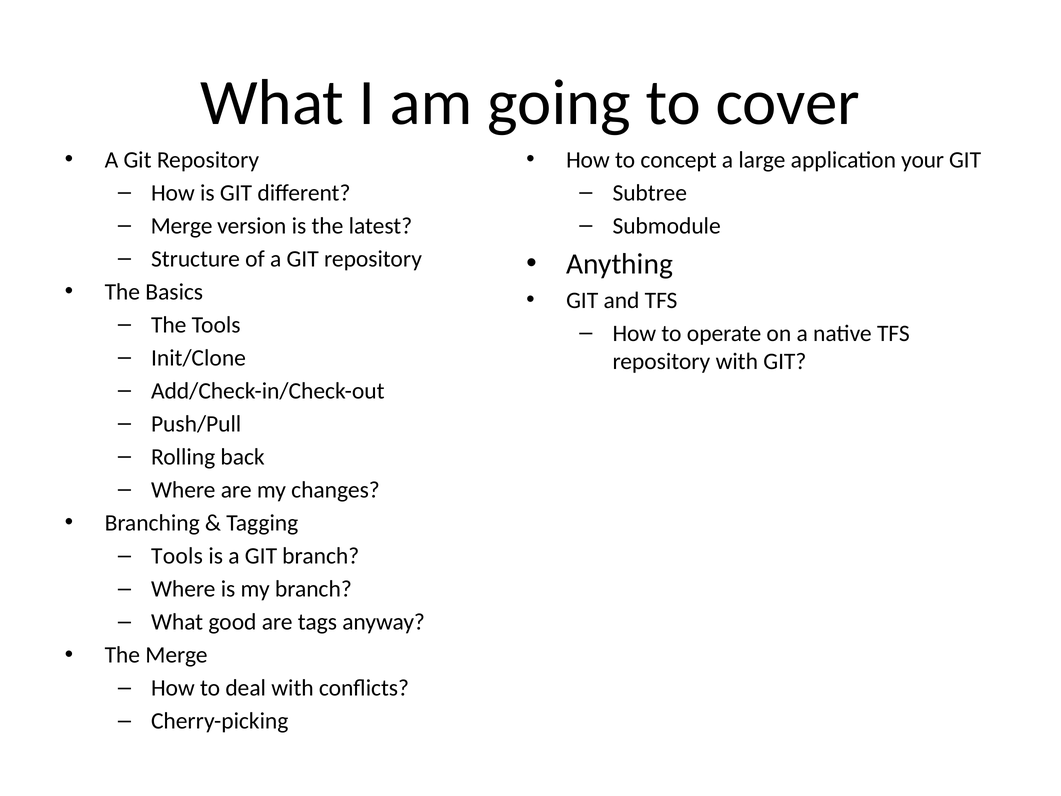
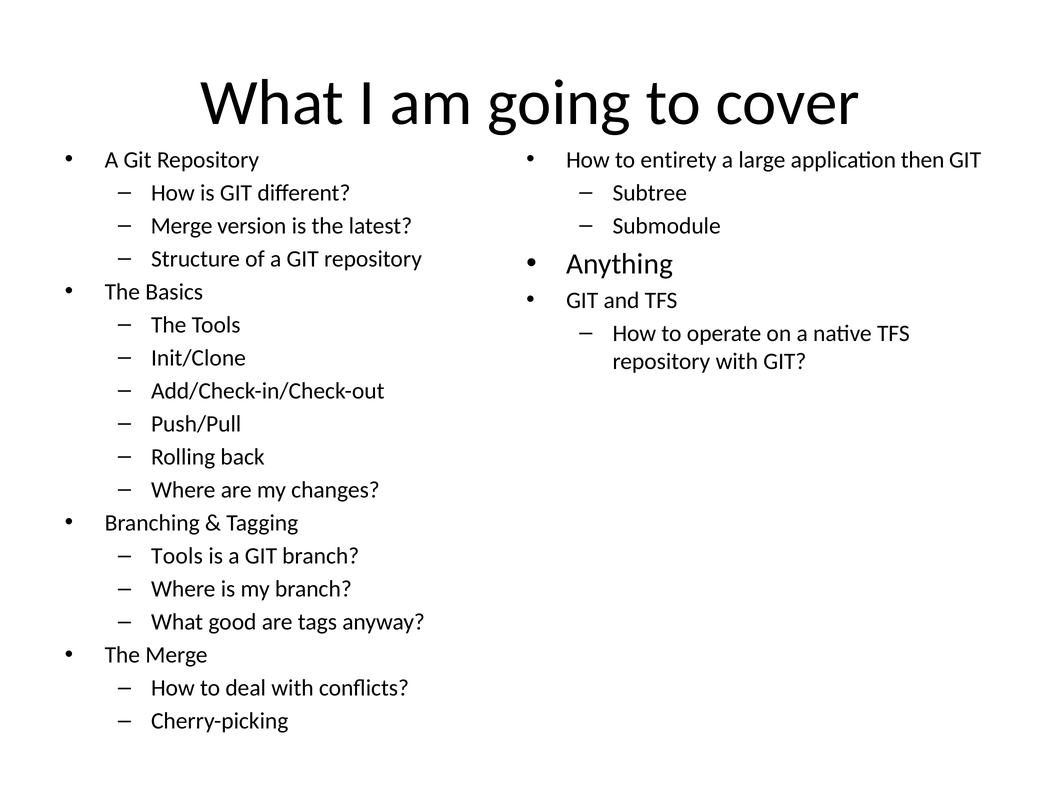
concept: concept -> entirety (678, 160)
your: your -> then (923, 160)
